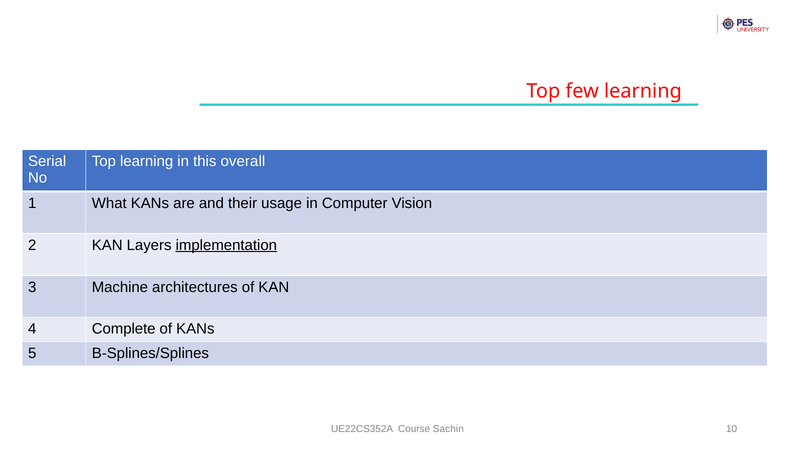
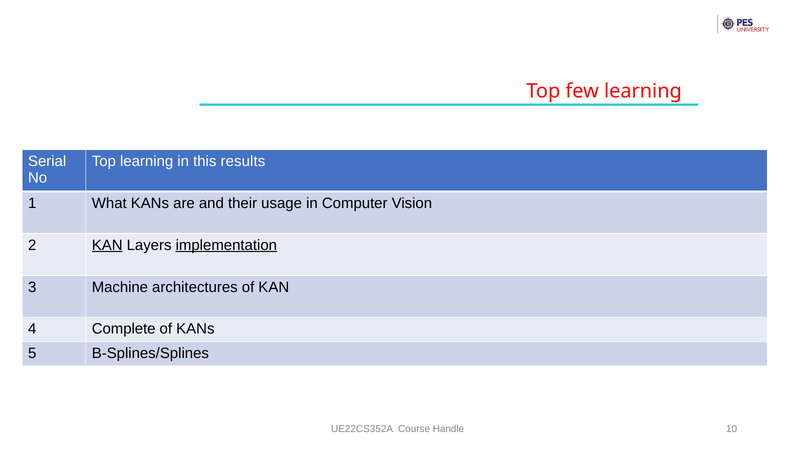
overall: overall -> results (243, 161)
KAN underline: none -> present (107, 245)
Sachin: Sachin -> Handle (448, 429)
